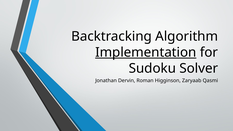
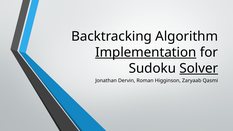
Solver underline: none -> present (199, 68)
